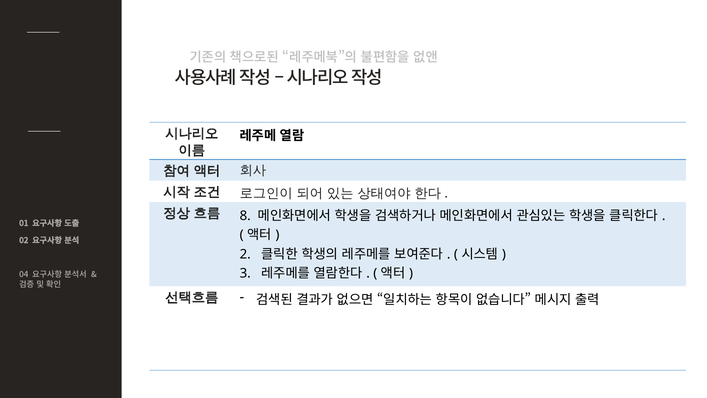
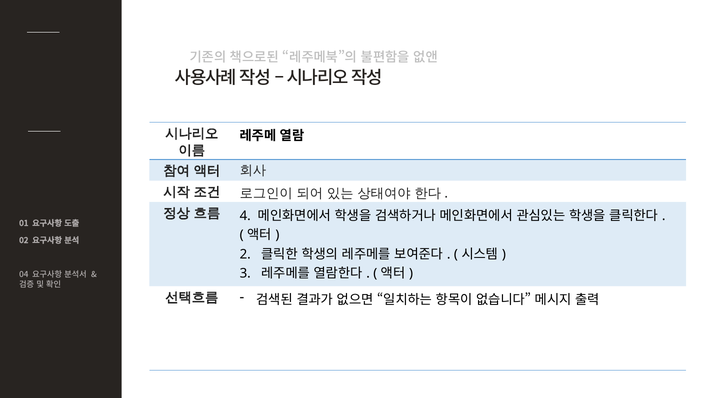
8: 8 -> 4 (245, 215)
